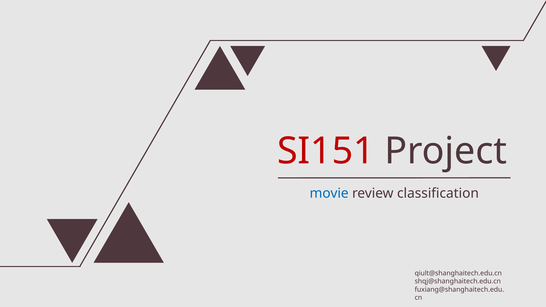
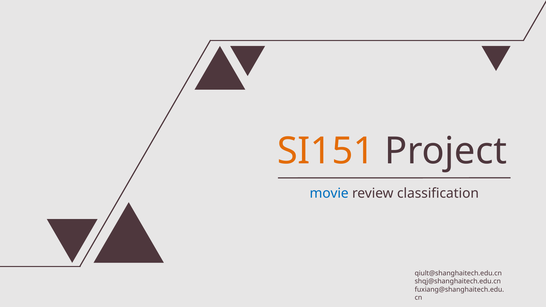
SI151 colour: red -> orange (326, 151)
